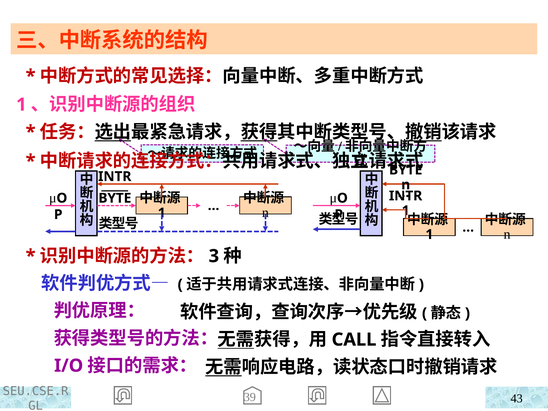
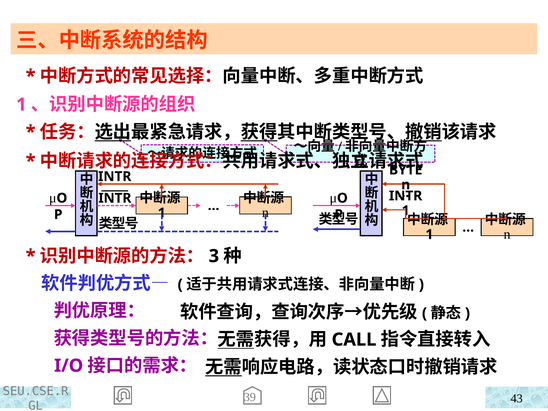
BYTE: BYTE -> INTR (115, 198)
